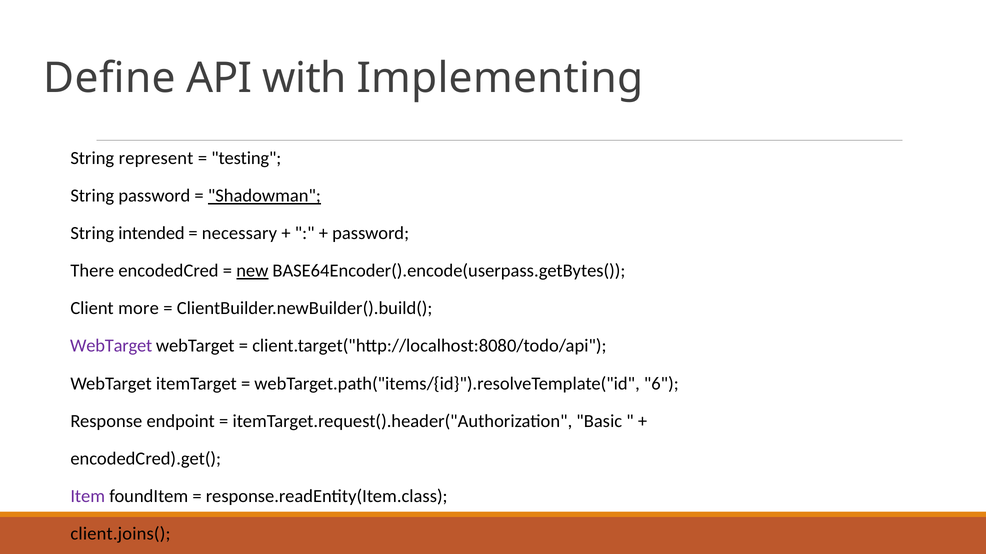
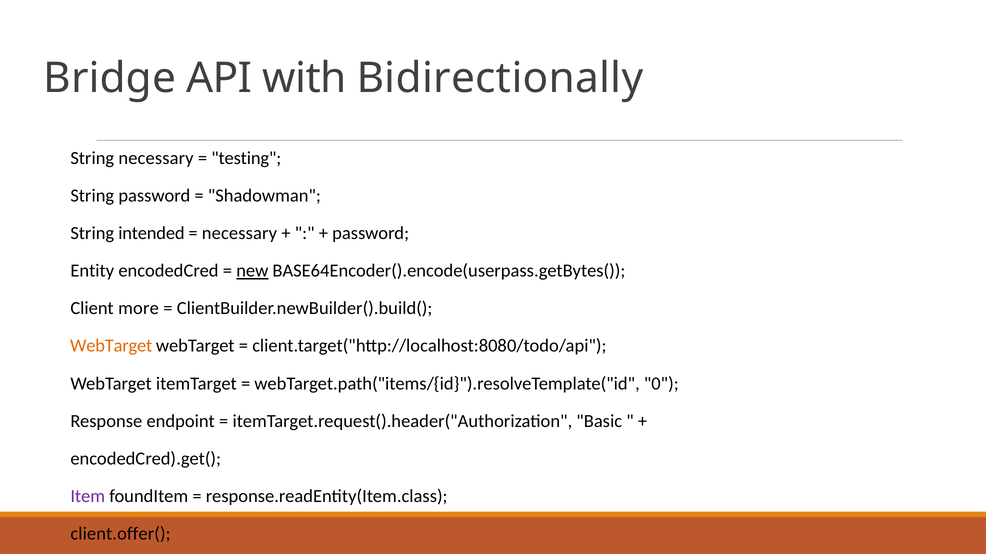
Define: Define -> Bridge (110, 78)
Implementing: Implementing -> Bidirectionally (500, 78)
String represent: represent -> necessary (156, 158)
Shadowman underline: present -> none (264, 196)
There: There -> Entity (92, 271)
WebTarget colour: purple -> orange (111, 346)
6: 6 -> 0 (661, 384)
client.joins(: client.joins( -> client.offer( (121, 534)
